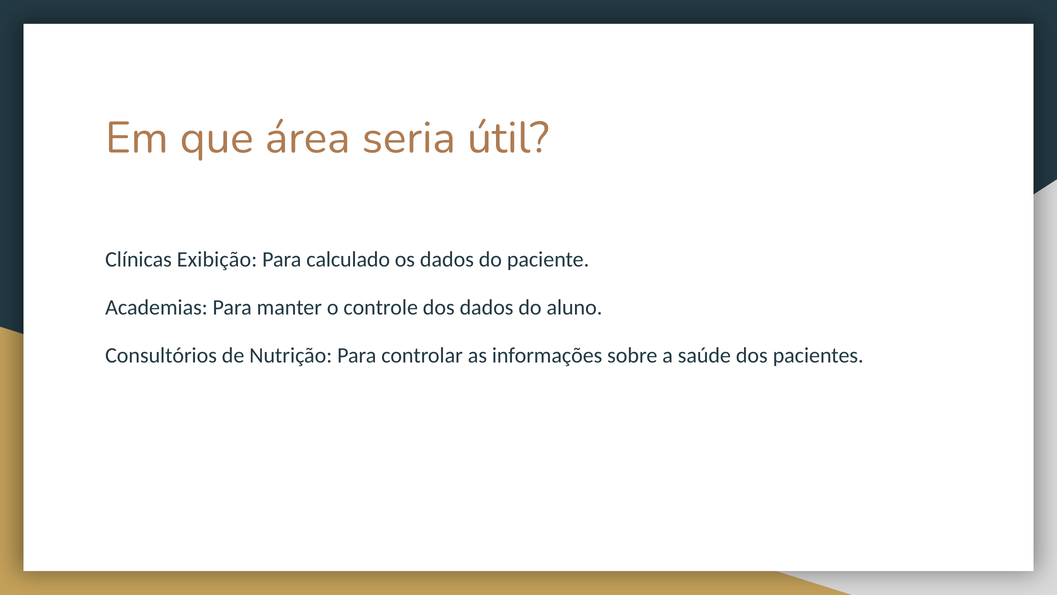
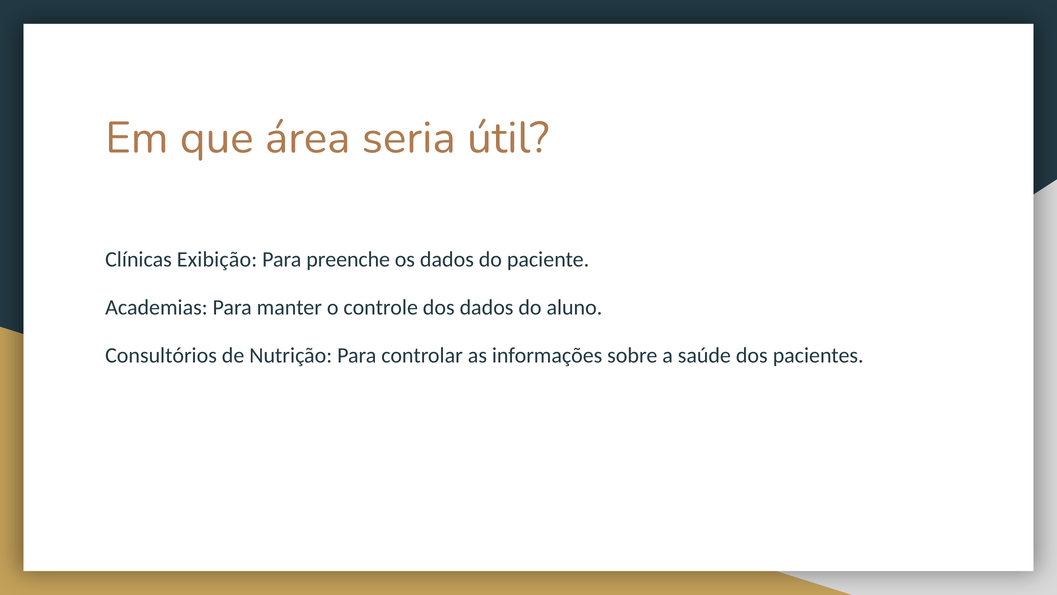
calculado: calculado -> preenche (348, 259)
